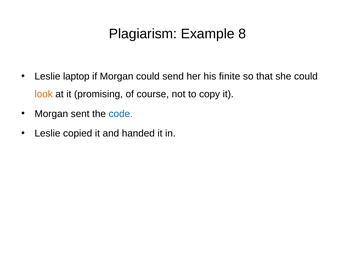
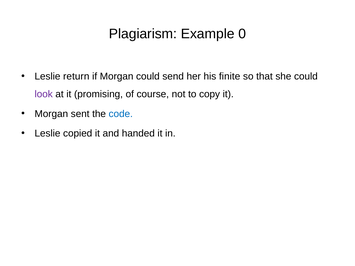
8: 8 -> 0 (242, 34)
laptop: laptop -> return (76, 76)
look colour: orange -> purple (44, 94)
